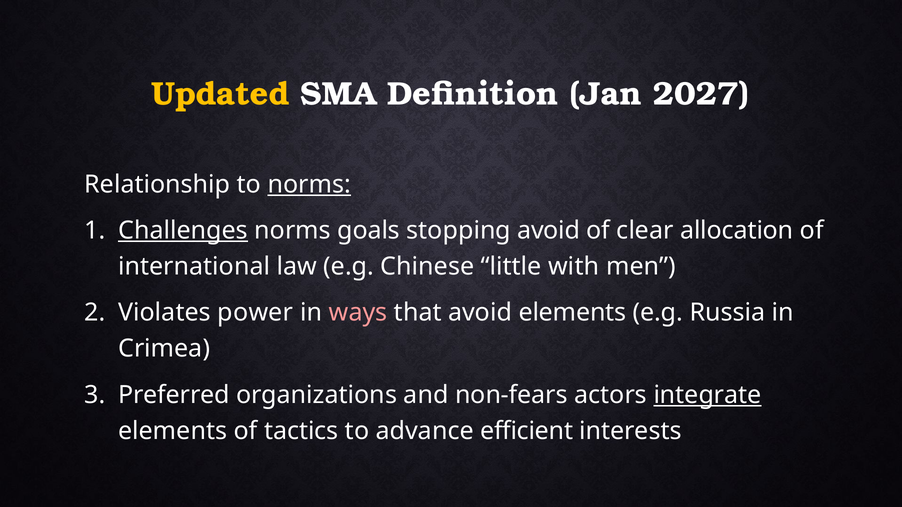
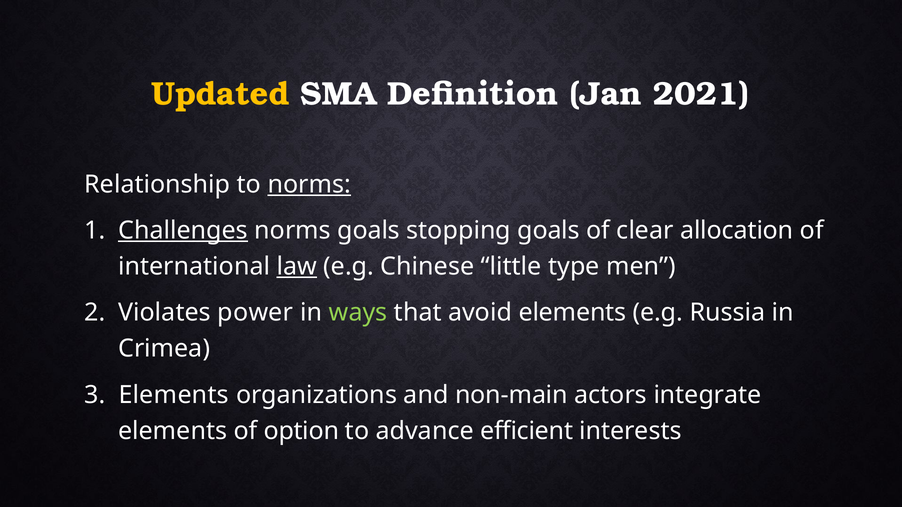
2027: 2027 -> 2021 (701, 94)
stopping avoid: avoid -> goals (549, 231)
law underline: none -> present (297, 267)
with: with -> type (574, 267)
ways colour: pink -> light green (358, 313)
Preferred: Preferred -> Elements (174, 395)
non-fears: non-fears -> non-main (511, 395)
integrate underline: present -> none (707, 395)
tactics: tactics -> option (301, 431)
